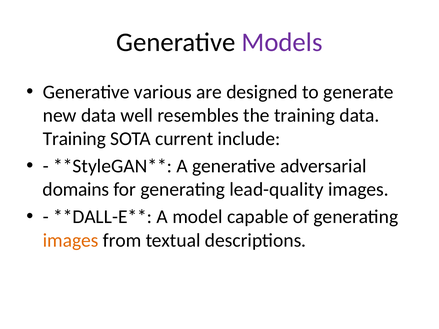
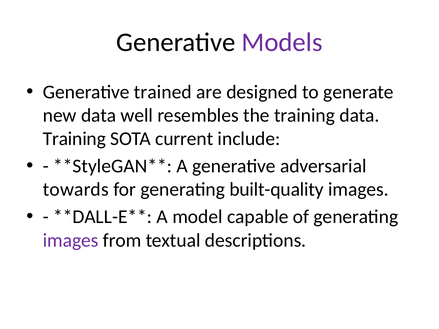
various: various -> trained (163, 92)
domains: domains -> towards (76, 190)
lead-quality: lead-quality -> built-quality (277, 190)
images colour: orange -> purple (71, 240)
